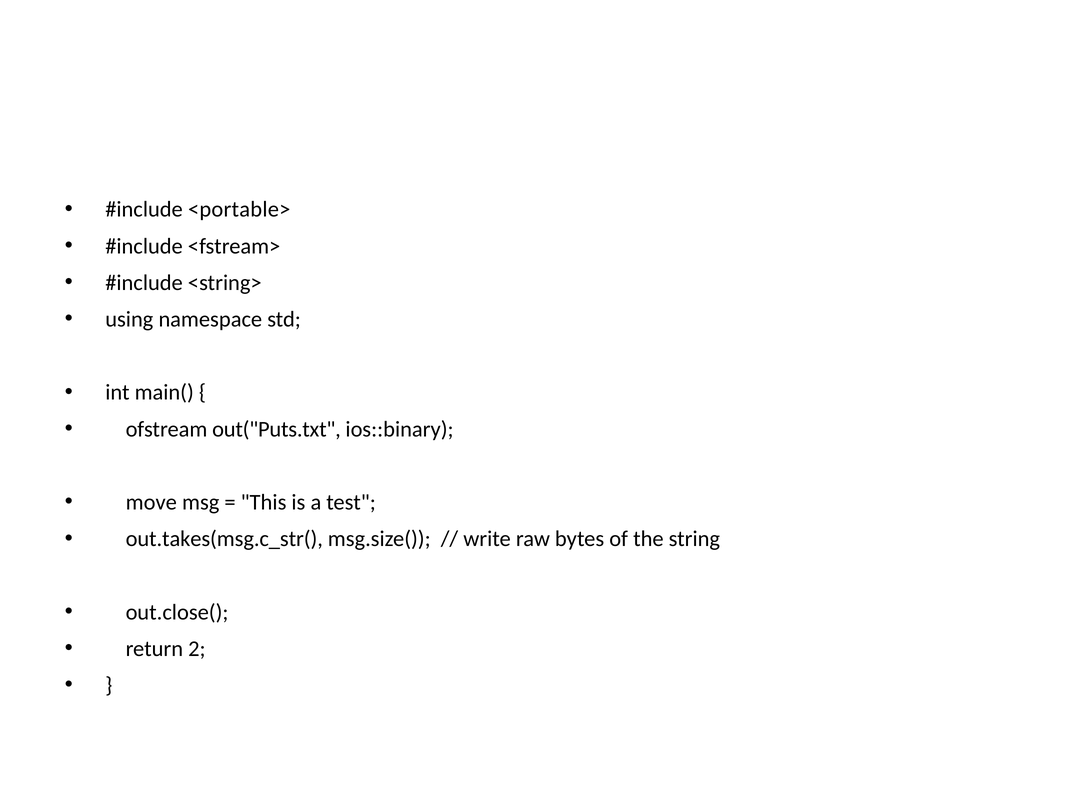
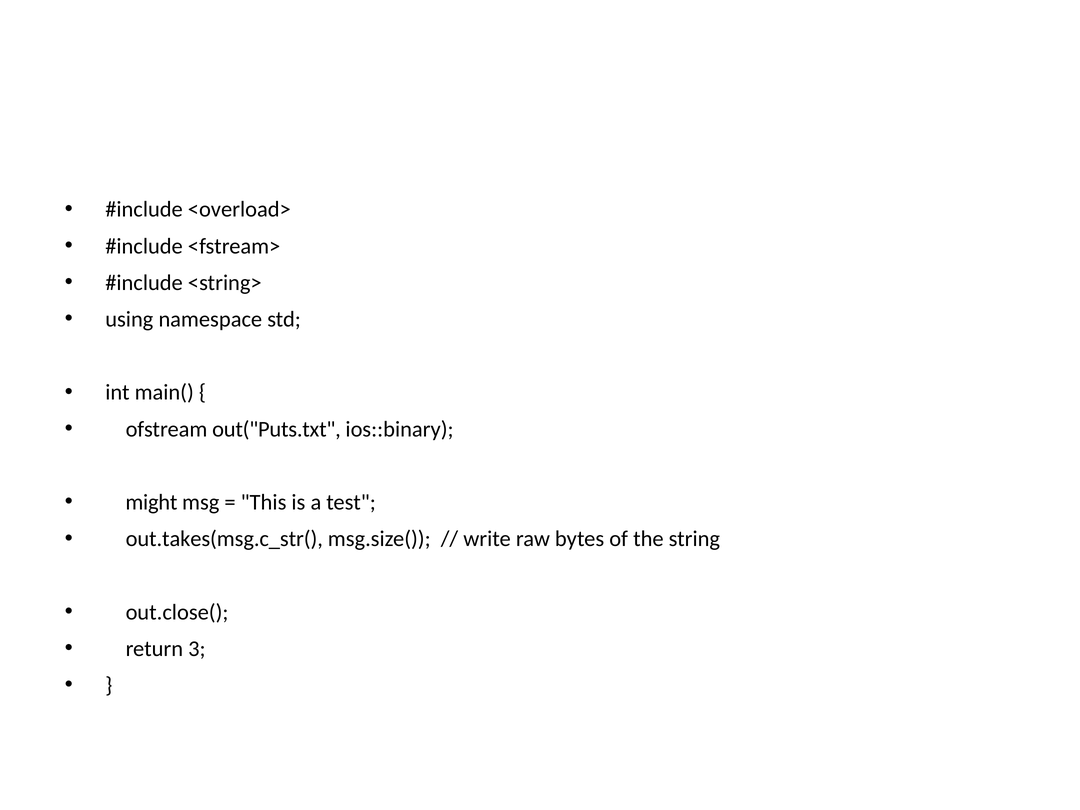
<portable>: <portable> -> <overload> (239, 209)
move: move -> might (151, 502)
2: 2 -> 3 (197, 649)
